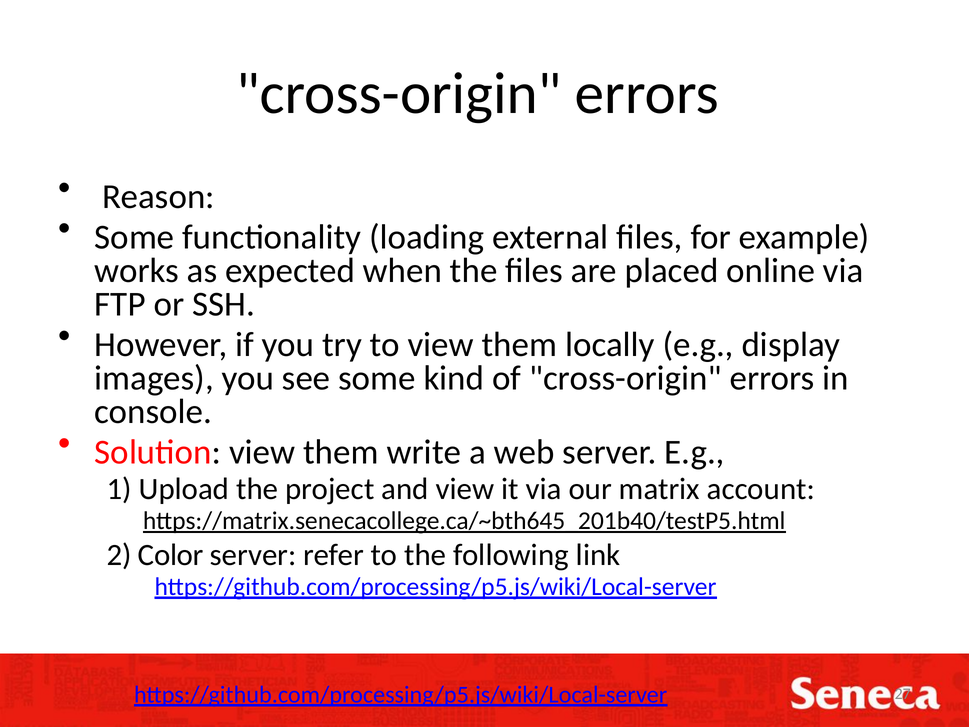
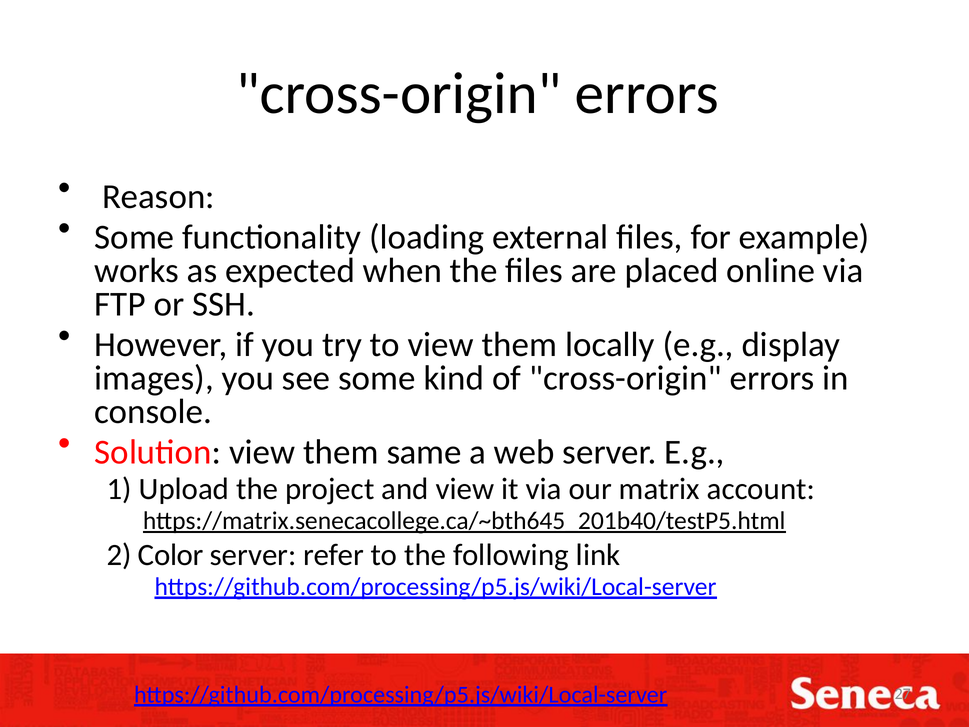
write: write -> same (424, 452)
